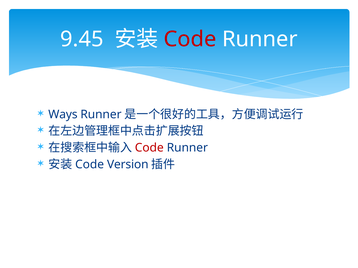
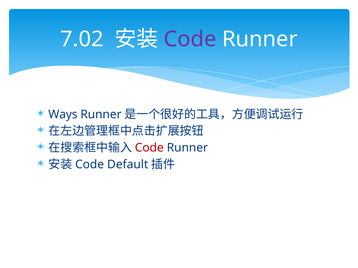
9.45: 9.45 -> 7.02 (82, 39)
Code colour: red -> purple (190, 39)
Version: Version -> Default (128, 165)
